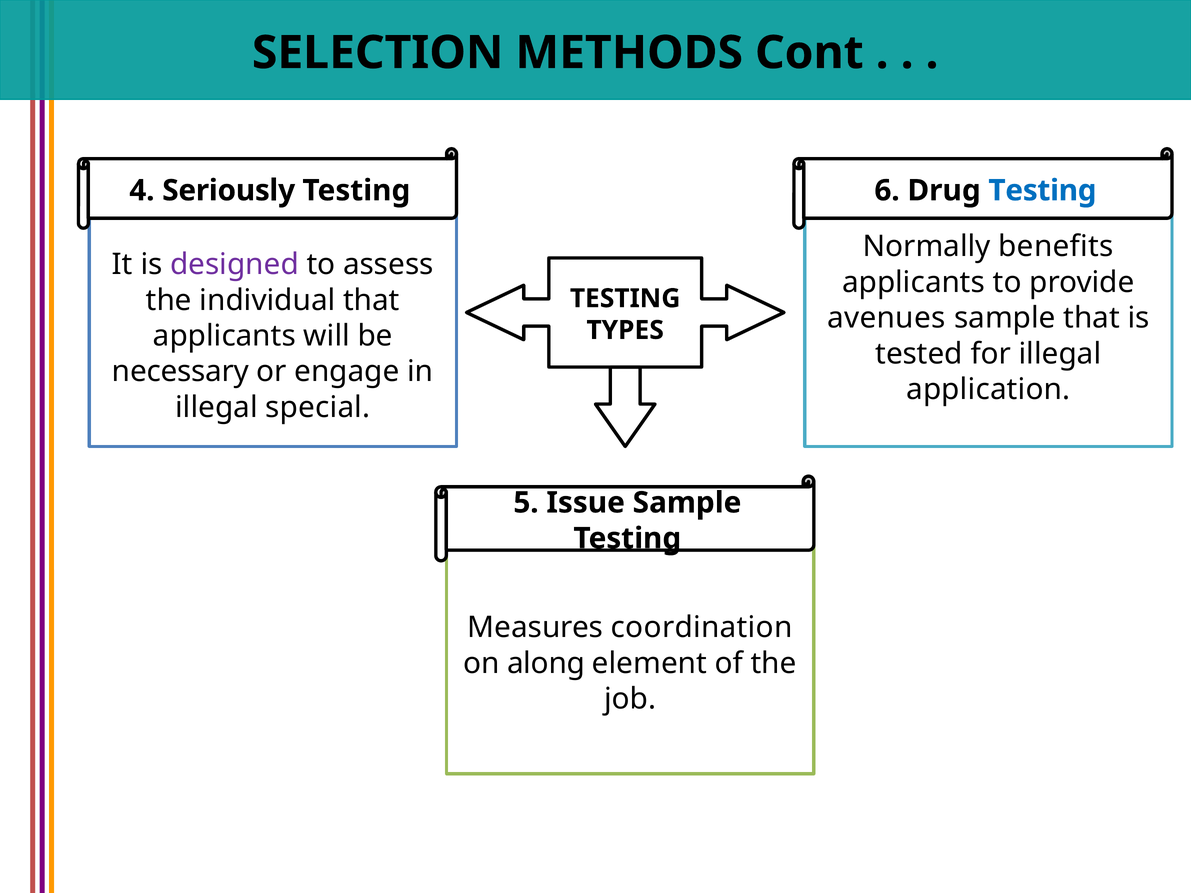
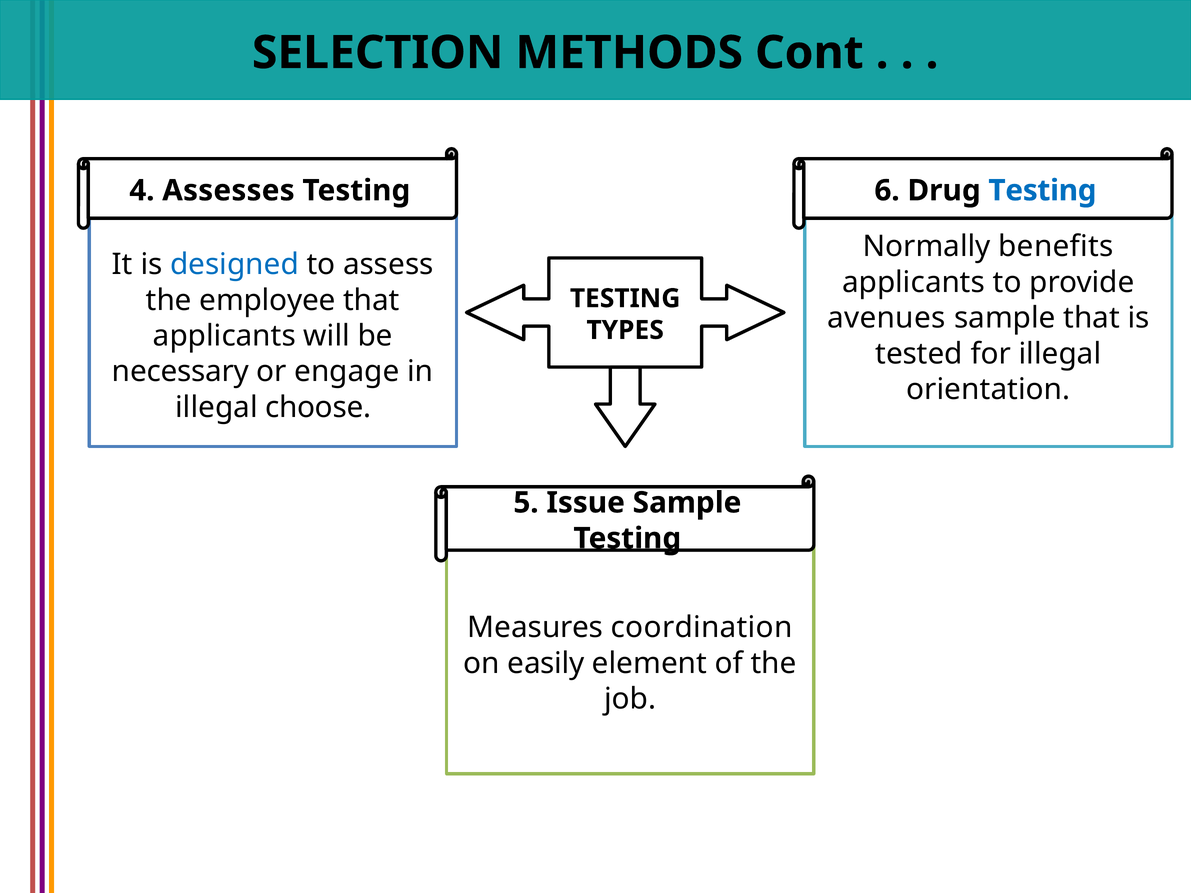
Seriously: Seriously -> Assesses (228, 191)
designed colour: purple -> blue (234, 265)
individual: individual -> employee (268, 300)
application: application -> orientation (988, 390)
special: special -> choose (318, 407)
along: along -> easily (546, 664)
